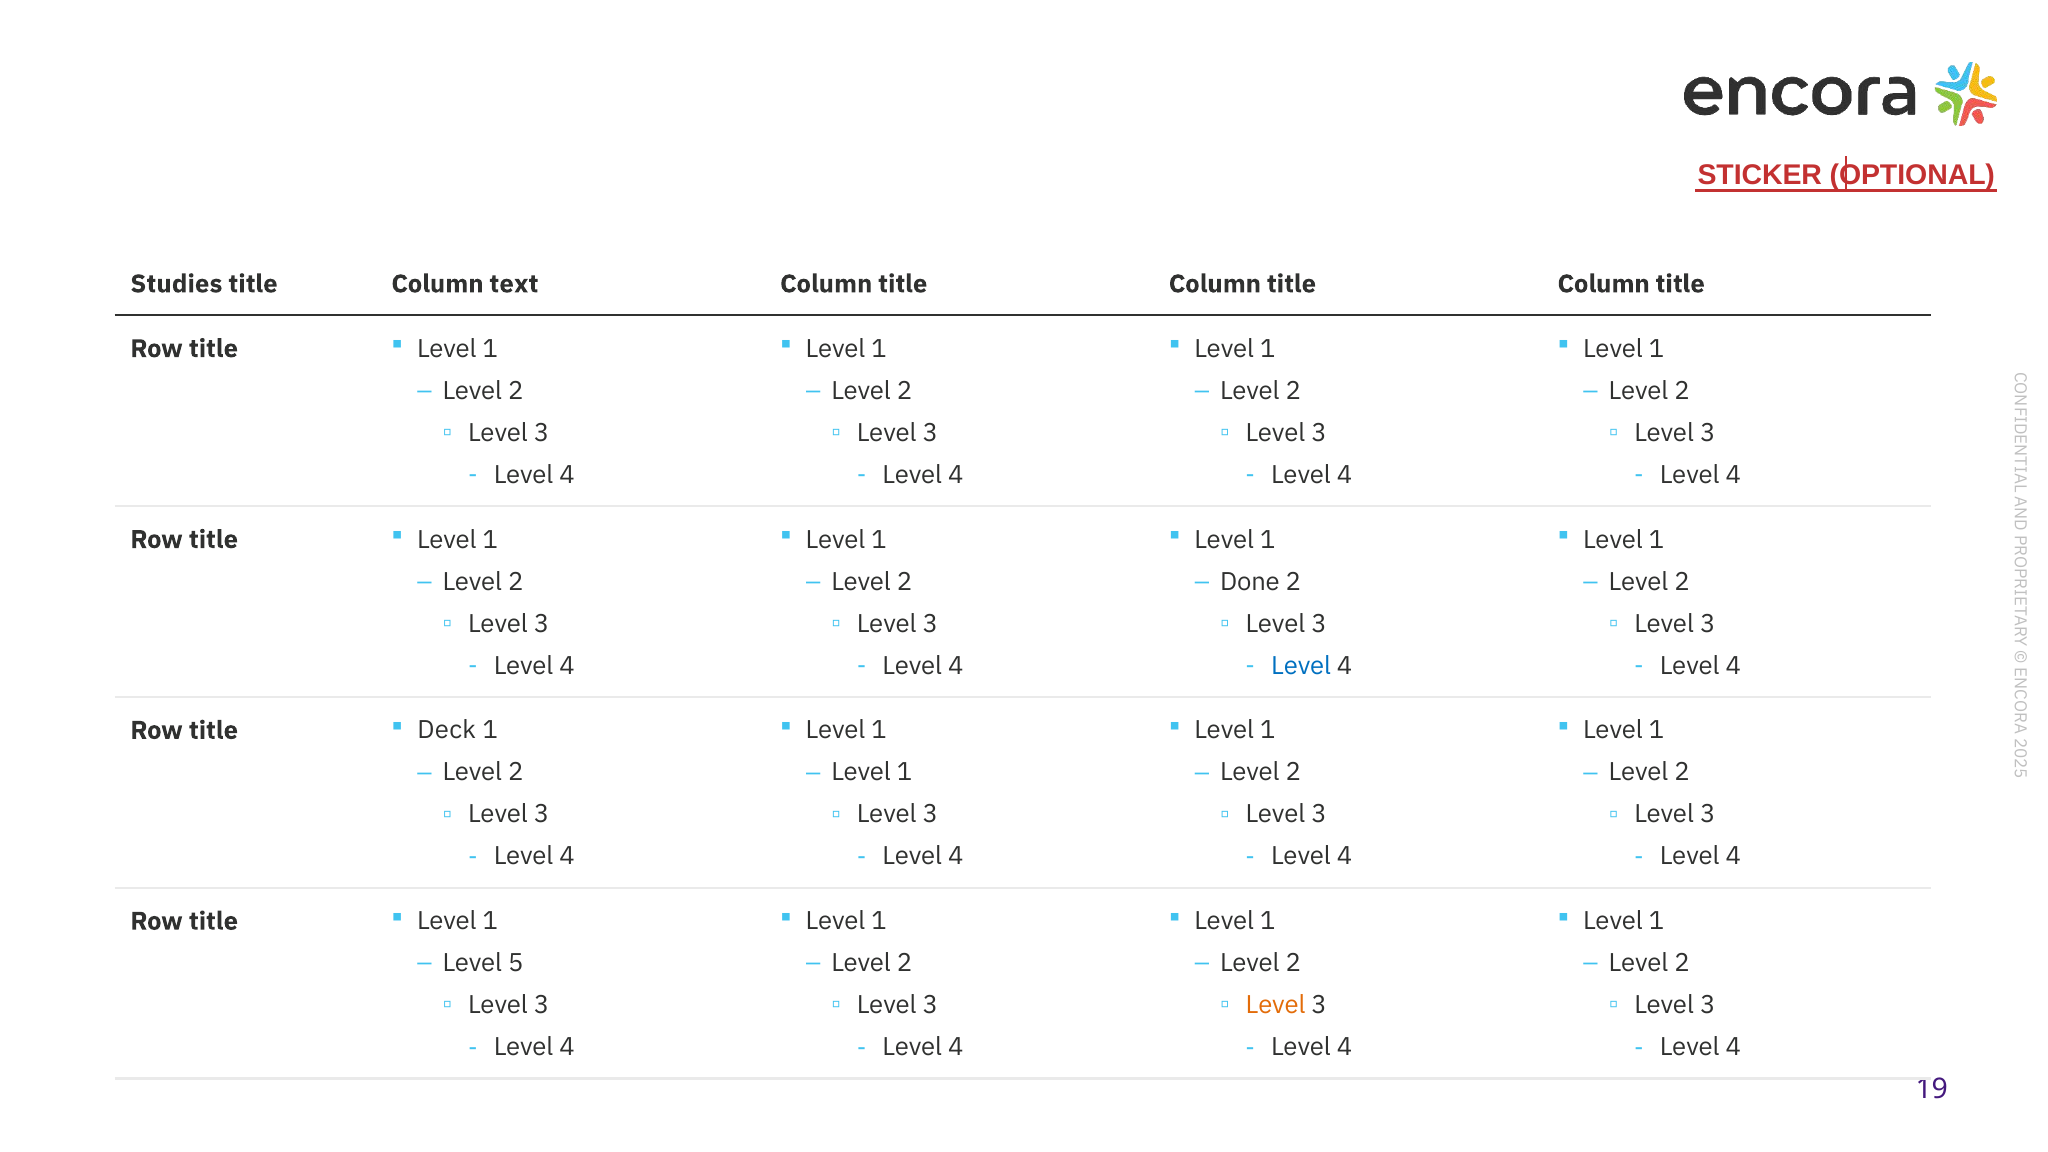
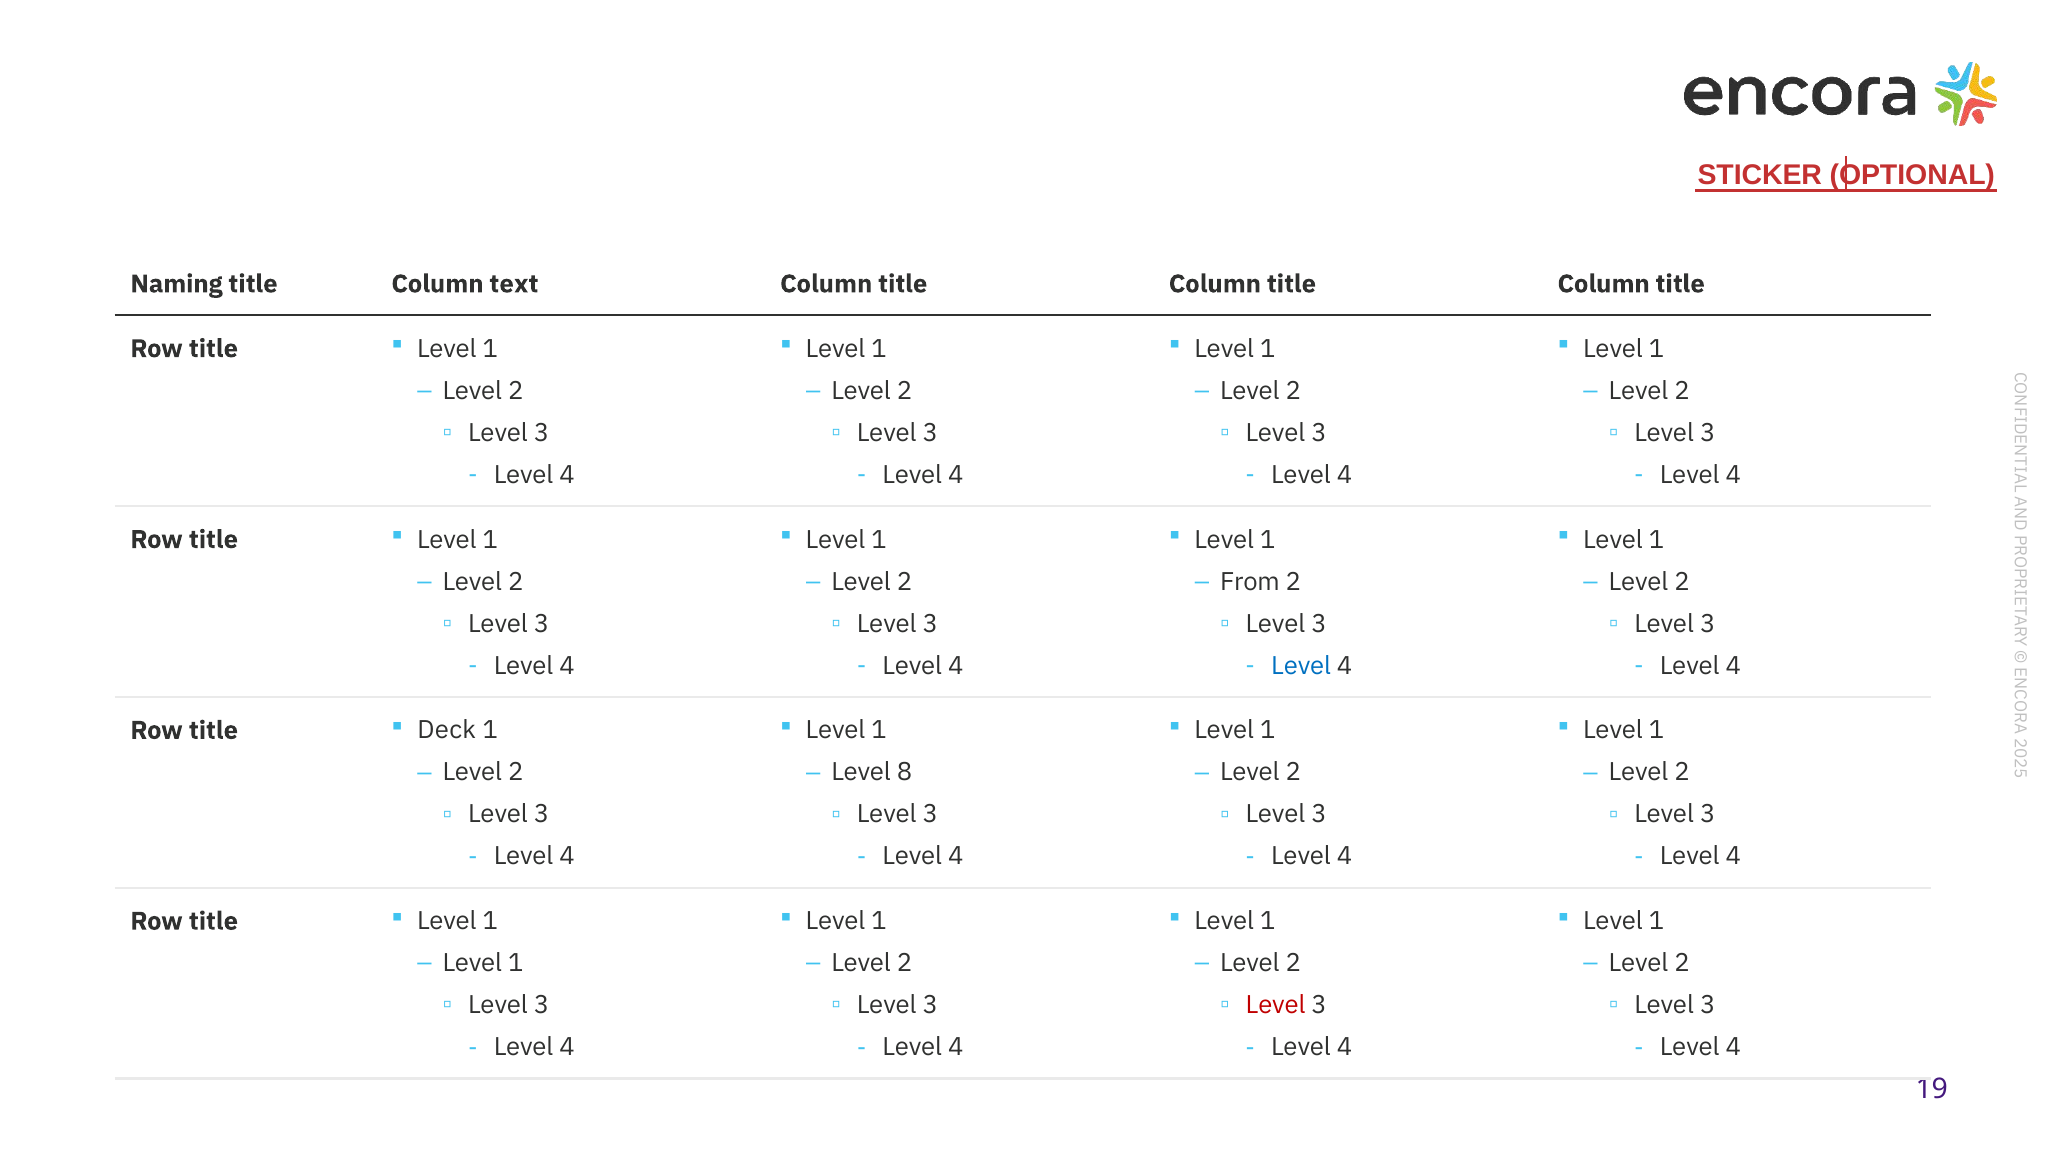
Studies: Studies -> Naming (177, 284)
Done: Done -> From (1250, 582)
1: 1 -> 8 (905, 772)
5: 5 -> 1 (516, 963)
Level colour: orange -> red (1276, 1005)
